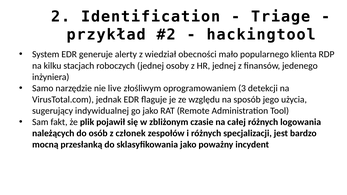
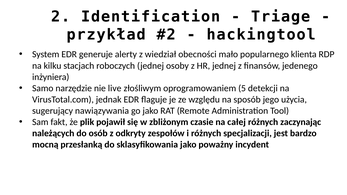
3: 3 -> 5 (242, 88)
indywidualnej: indywidualnej -> nawiązywania (102, 111)
logowania: logowania -> zaczynając (301, 122)
członek: członek -> odkryty (131, 133)
